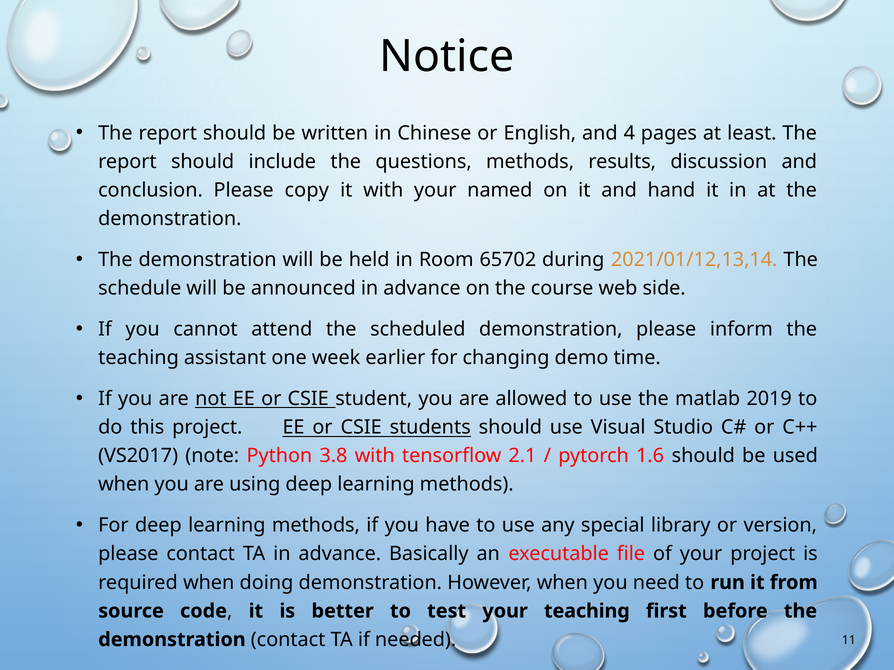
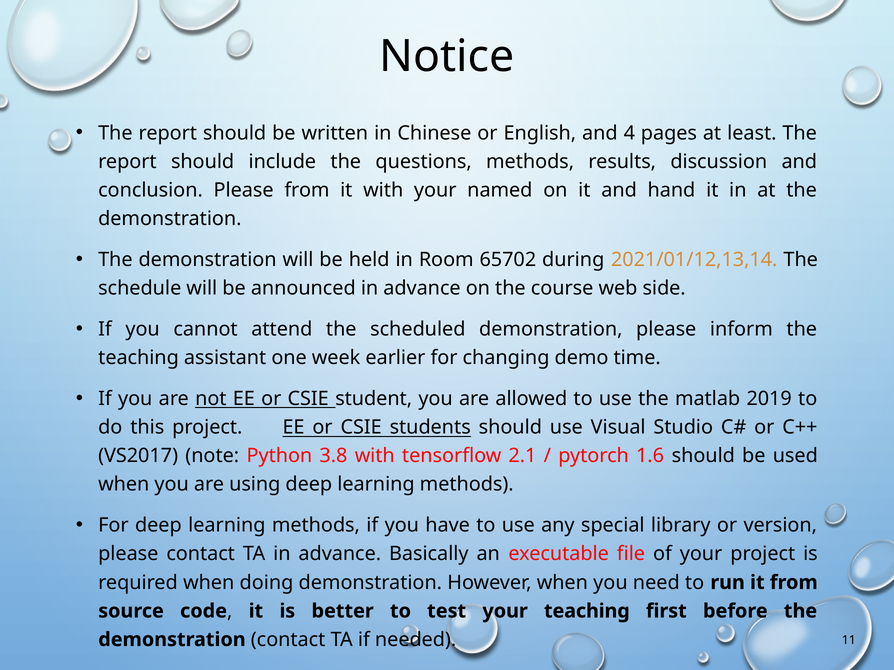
Please copy: copy -> from (307, 190)
